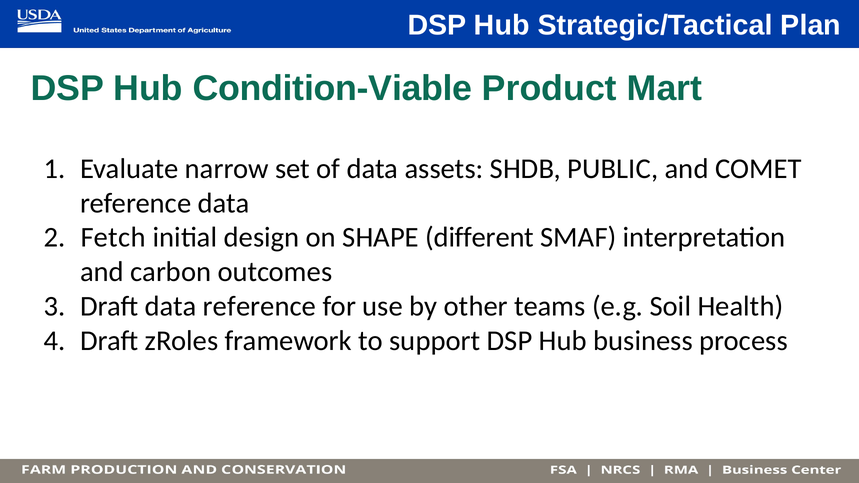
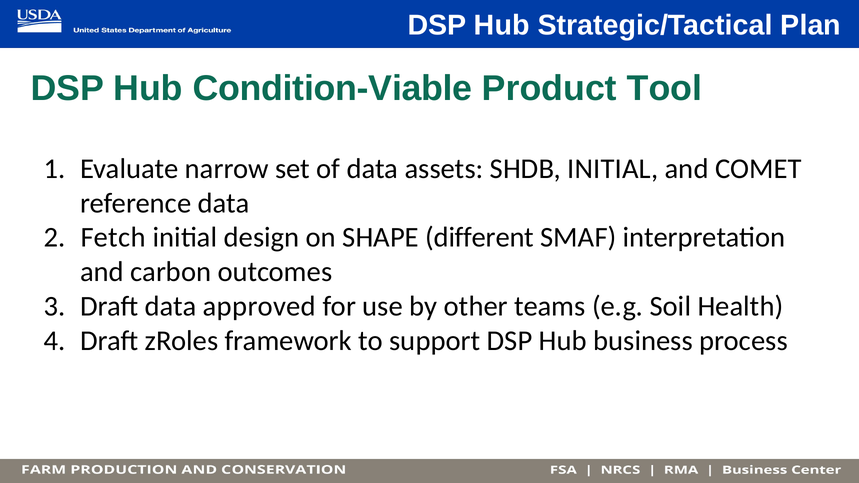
Mart: Mart -> Tool (665, 89)
SHDB PUBLIC: PUBLIC -> INITIAL (613, 169)
data reference: reference -> approved (259, 306)
